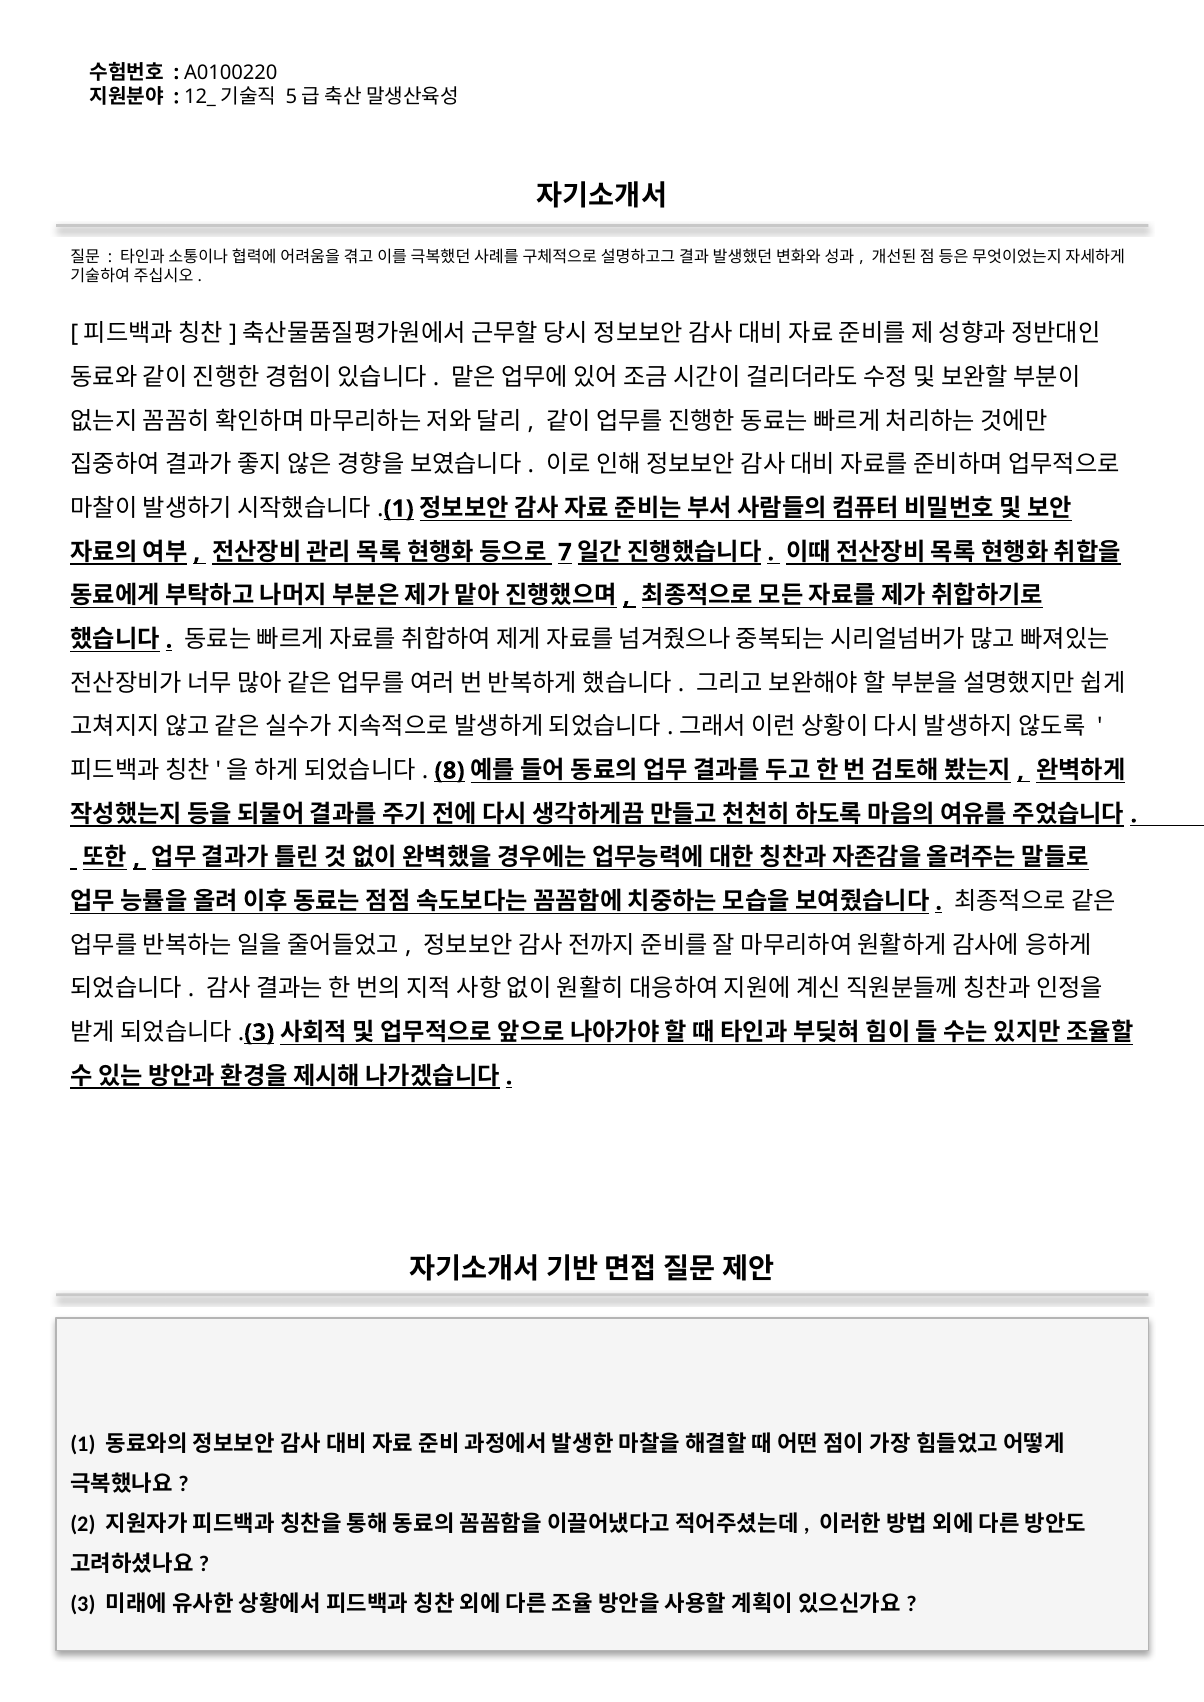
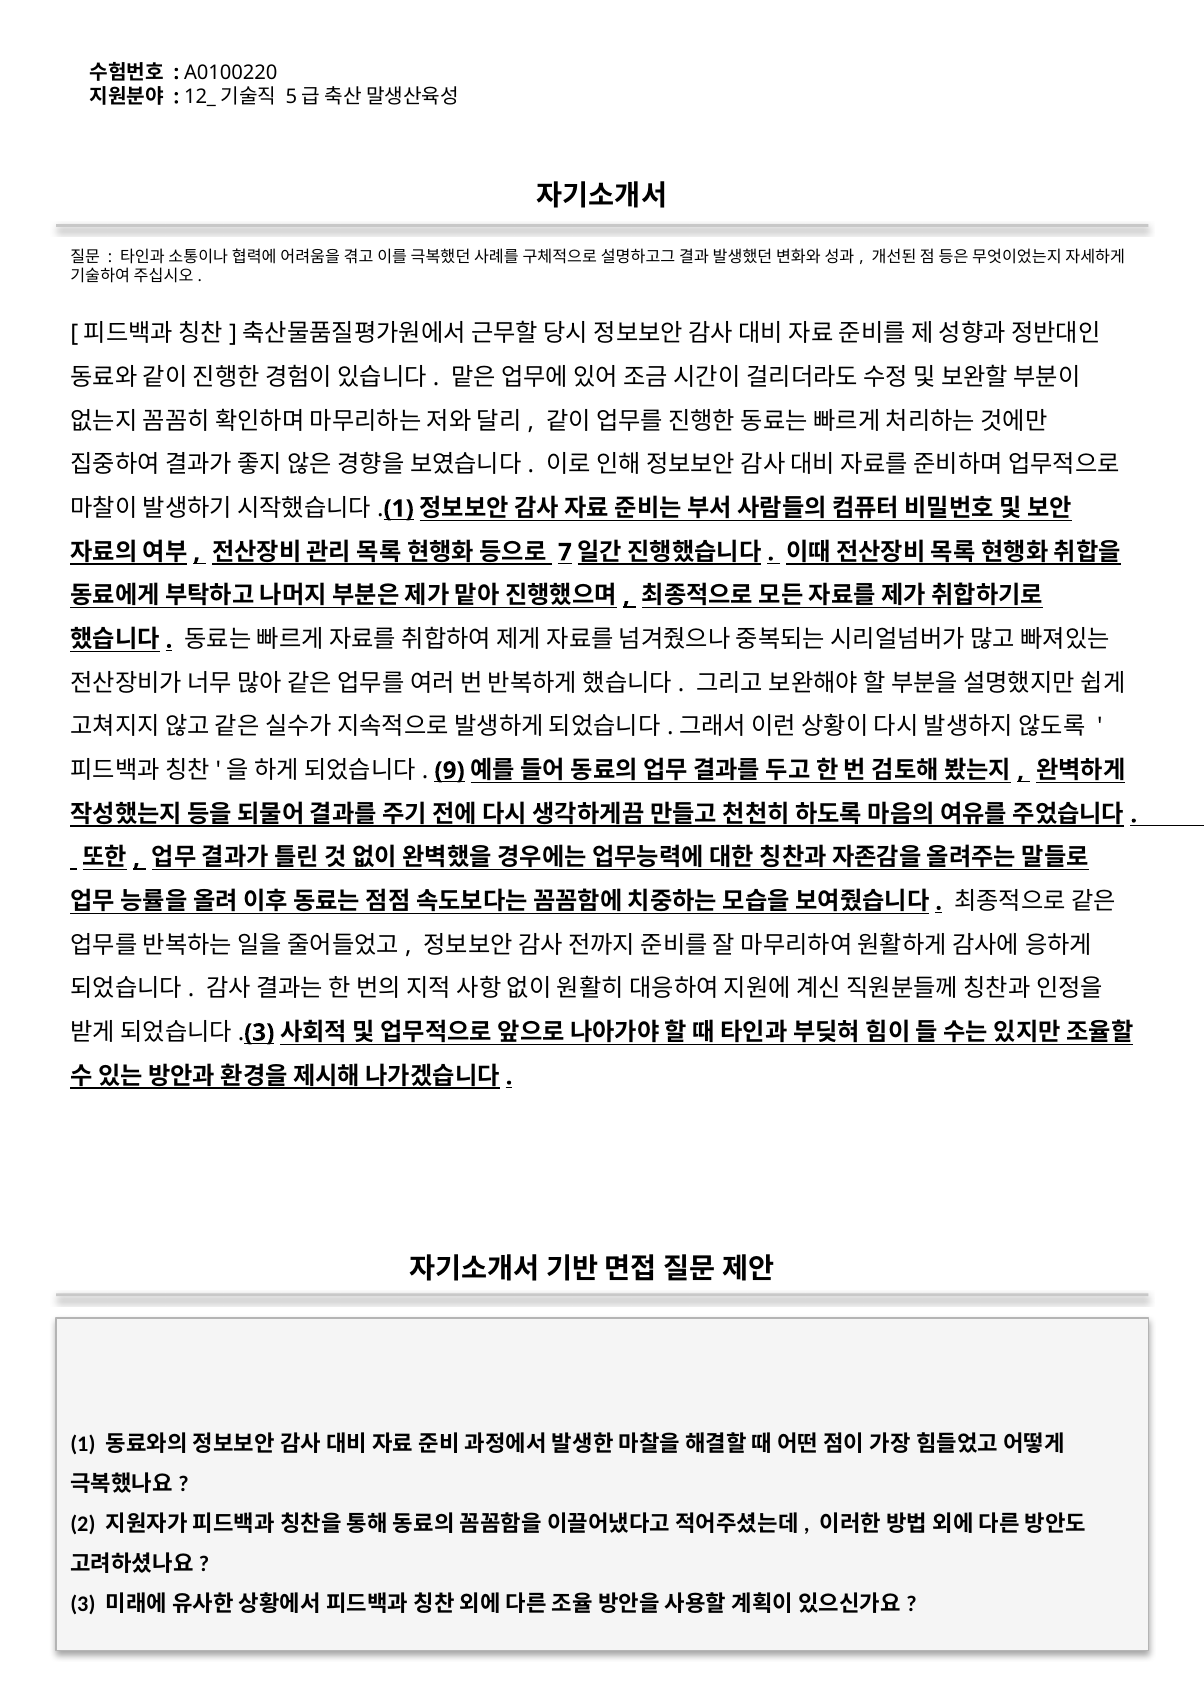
8: 8 -> 9 (450, 771)
